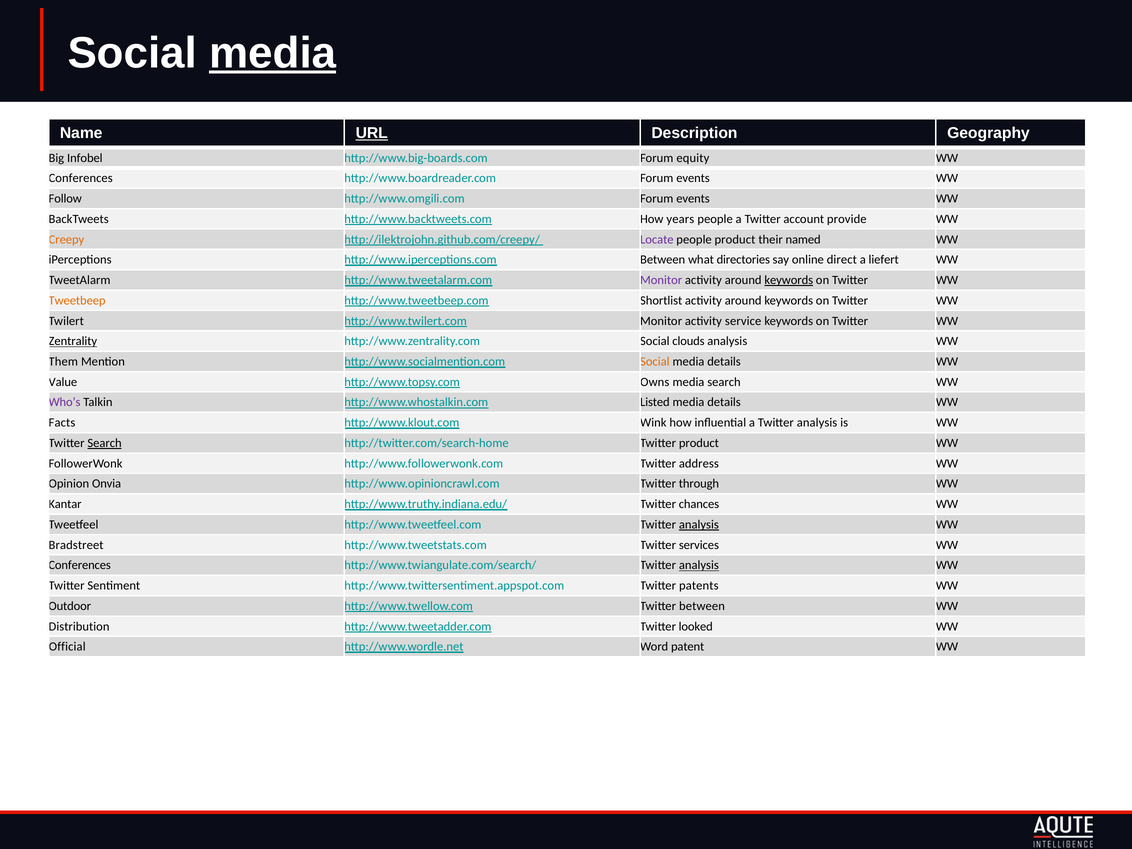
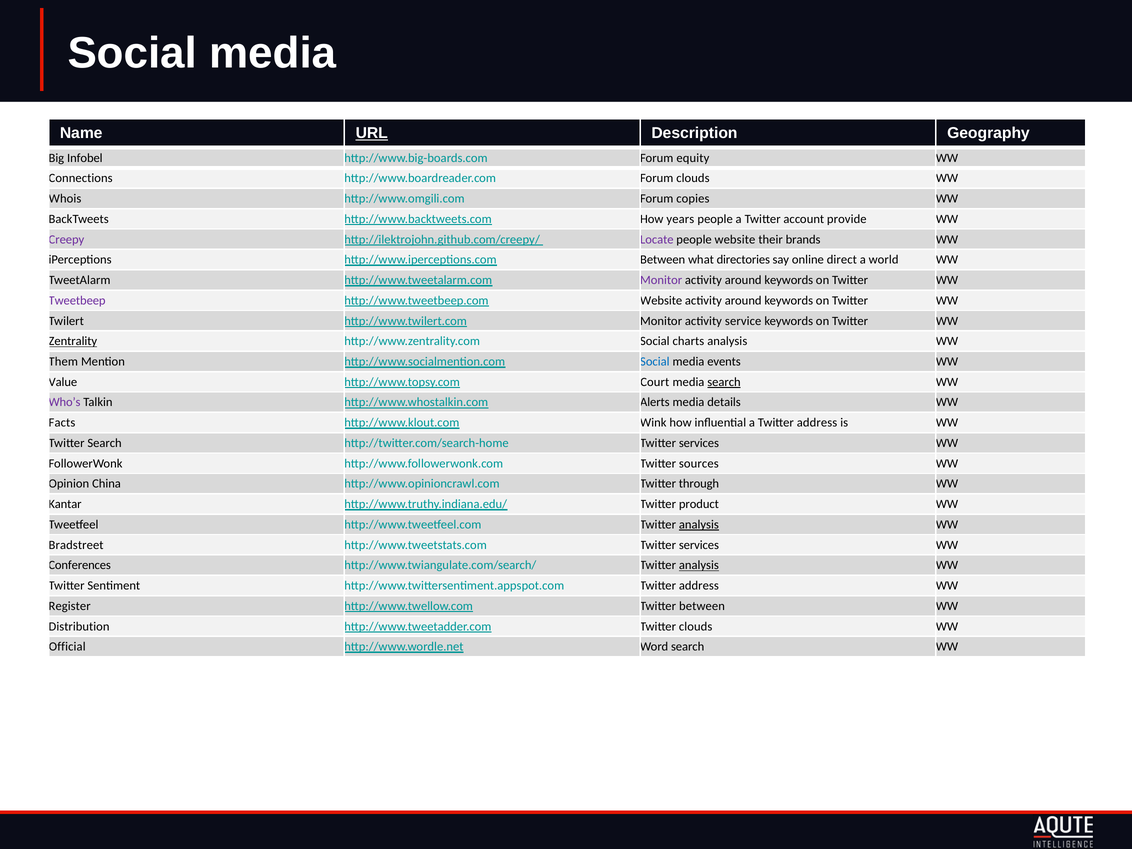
media underline: present -> none (273, 53)
Conferences: Conferences -> Connections (81, 178)
http://www.boardreader.com Forum events: events -> clouds (693, 178)
Follow: Follow -> Whois (65, 199)
http://www.omgili.com Forum events: events -> copies (693, 199)
Creepy colour: orange -> purple (66, 239)
people product: product -> website (735, 239)
named: named -> brands (803, 239)
liefert: liefert -> world (884, 260)
keywords underline: present -> none (789, 280)
Tweetbeep colour: orange -> purple (77, 301)
http://www.tweetbeep.com Shortlist: Shortlist -> Website (661, 301)
clouds: clouds -> charts (688, 341)
Social colour: orange -> blue (655, 362)
details: details -> events (724, 362)
Owns: Owns -> Court (655, 382)
search underline: none -> present (724, 382)
Listed: Listed -> Alerts (655, 402)
a Twitter analysis: analysis -> address (817, 423)
Search underline: present -> none (105, 443)
http://twitter.com/search-home Twitter product: product -> services (699, 443)
address: address -> sources (699, 463)
Onvia: Onvia -> China (106, 484)
chances: chances -> product (699, 504)
http://www.twittersentiment.appspot.com Twitter patents: patents -> address (699, 586)
Outdoor: Outdoor -> Register (70, 606)
Twitter looked: looked -> clouds (696, 626)
Word patent: patent -> search (688, 647)
